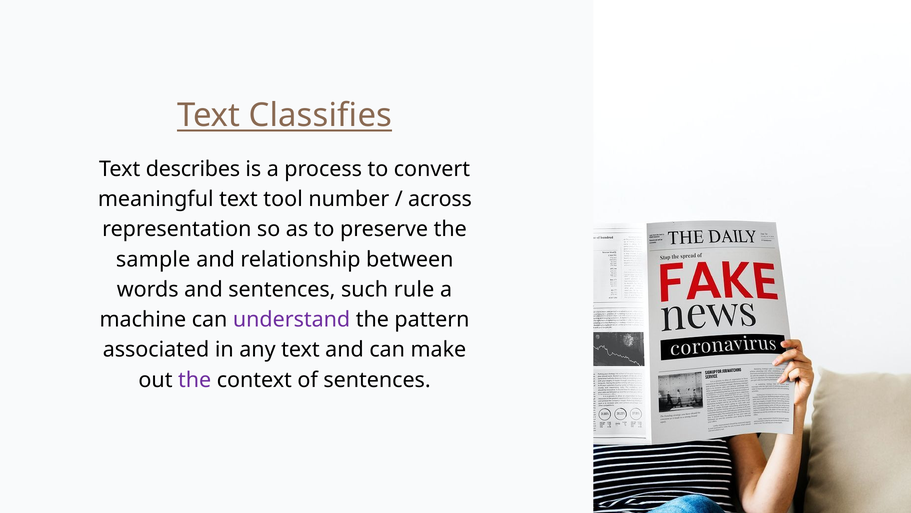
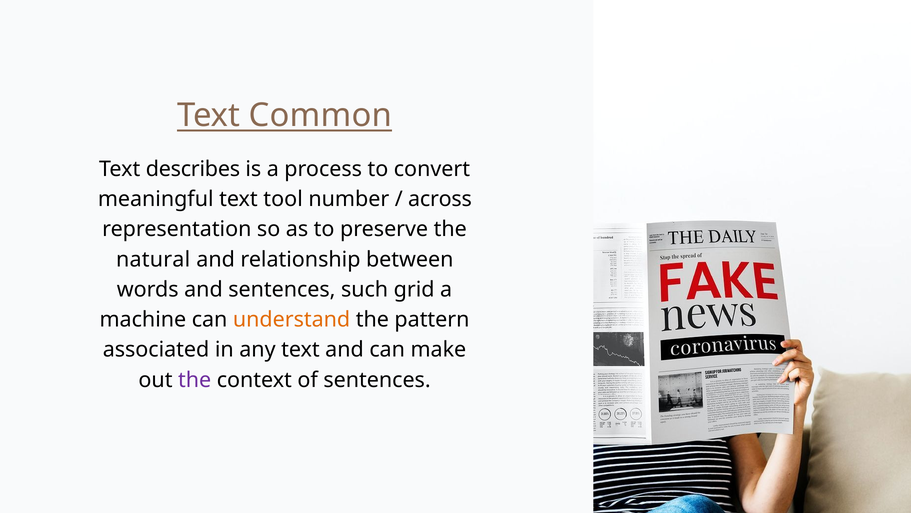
Classifies: Classifies -> Common (320, 115)
sample: sample -> natural (153, 259)
rule: rule -> grid (414, 289)
understand colour: purple -> orange (292, 319)
